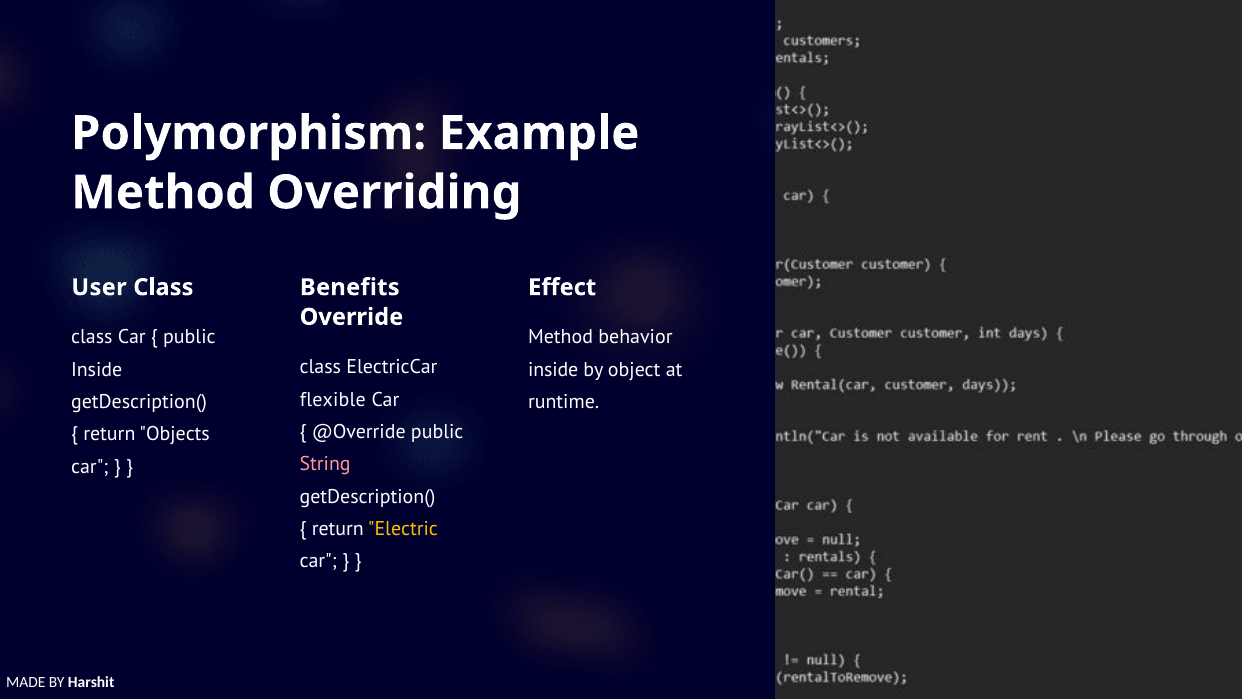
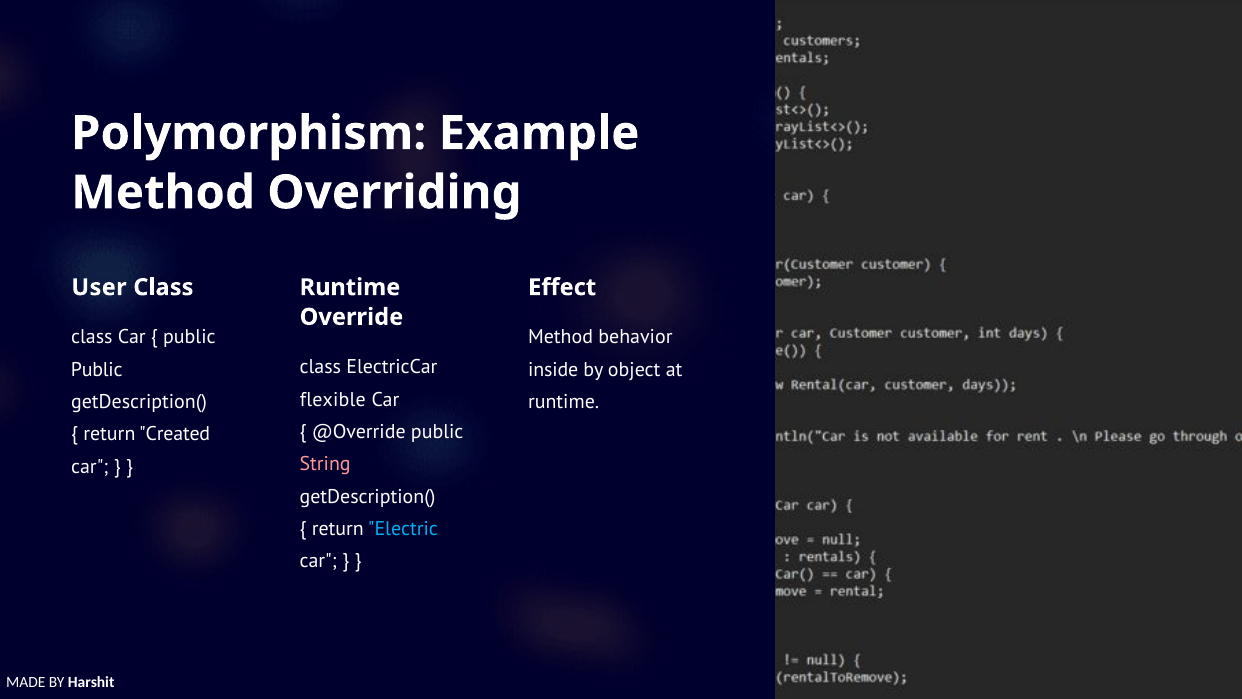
Benefits: Benefits -> Runtime (350, 287)
Inside: Inside -> Public (97, 369)
Objects: Objects -> Created (175, 434)
Electric colour: yellow -> light blue (403, 529)
